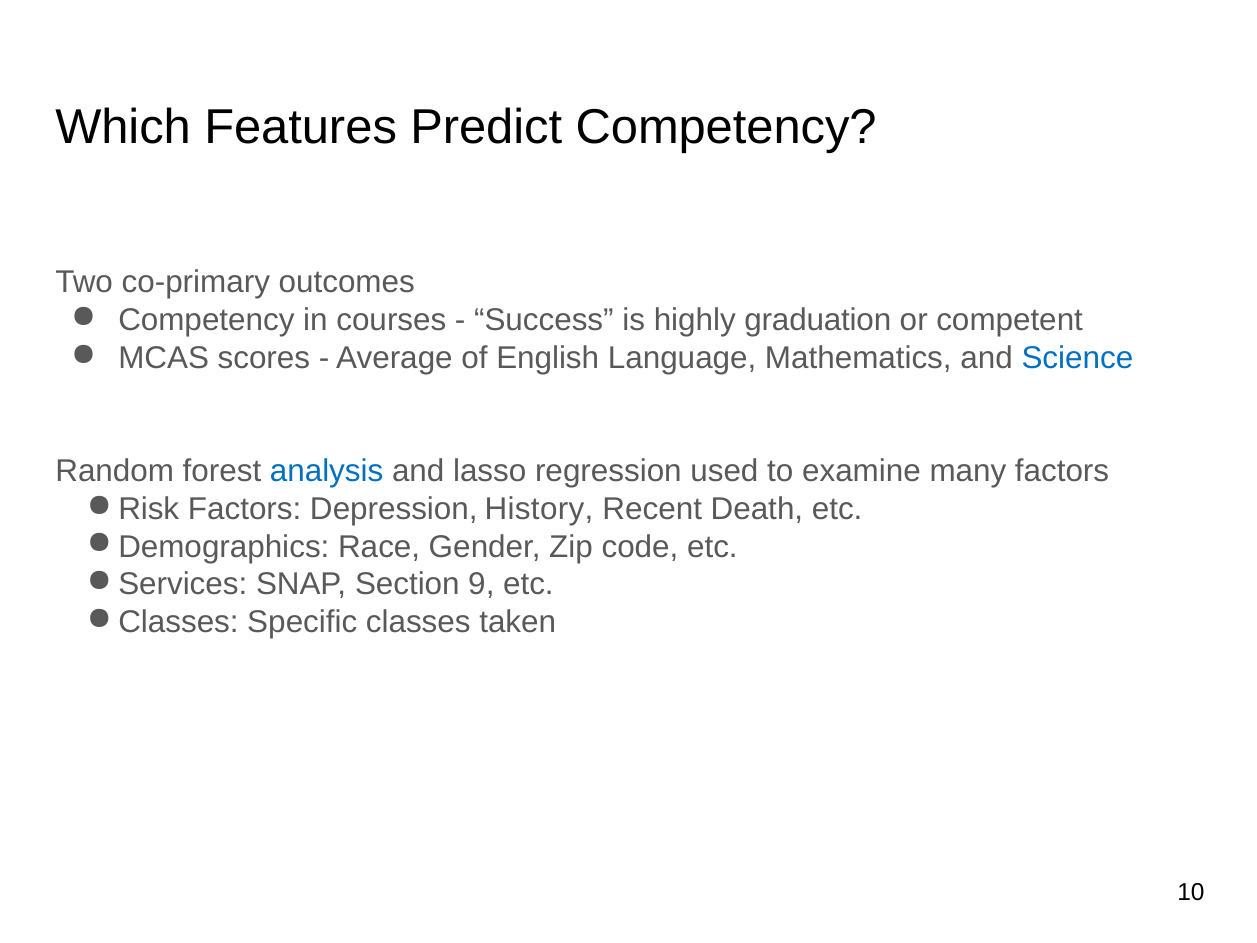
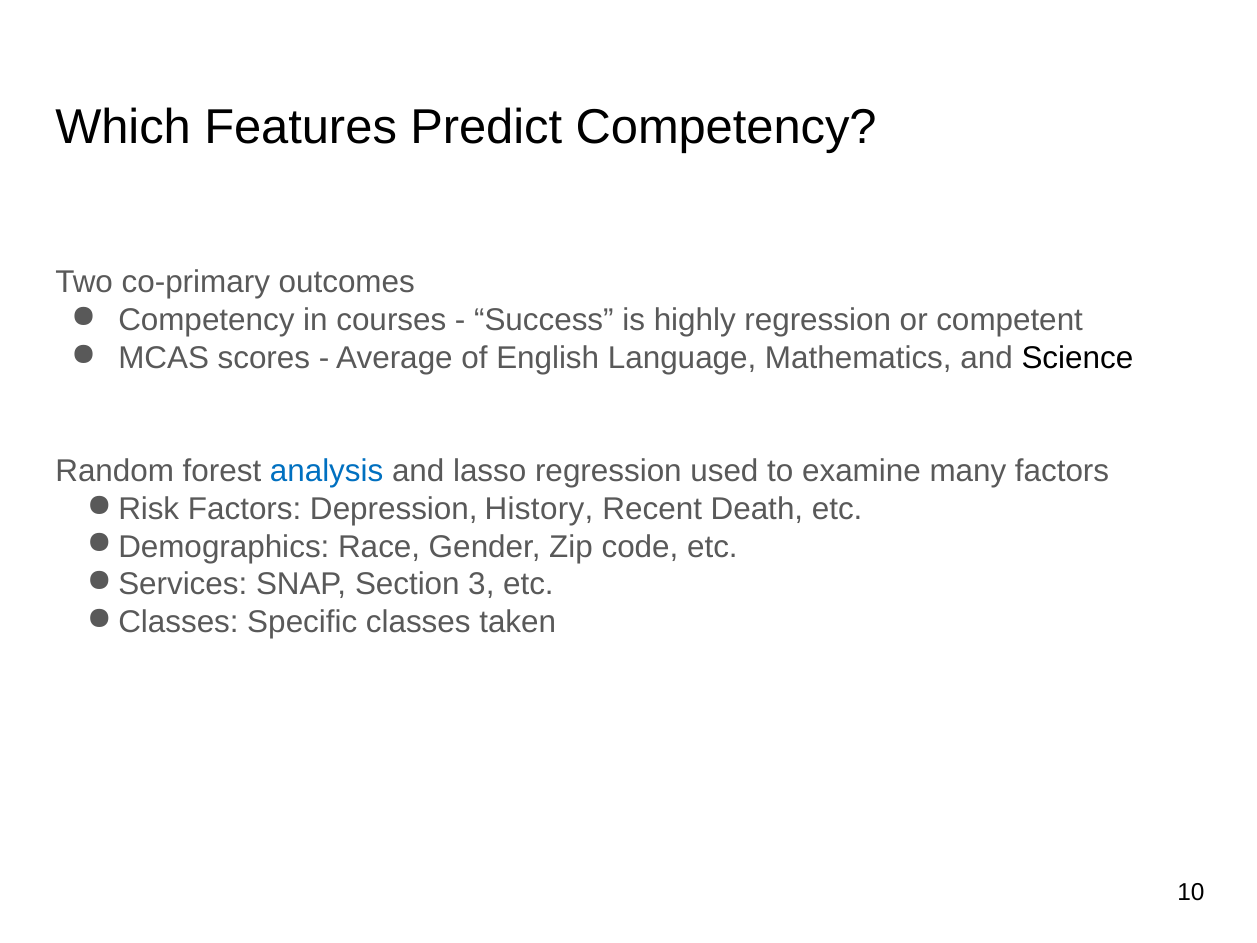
highly graduation: graduation -> regression (818, 320)
Science colour: blue -> black (1077, 358)
9: 9 -> 3 (481, 584)
